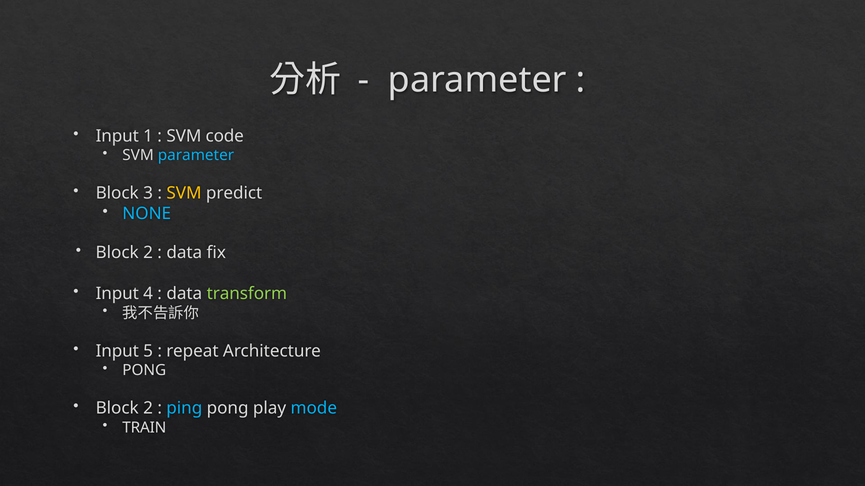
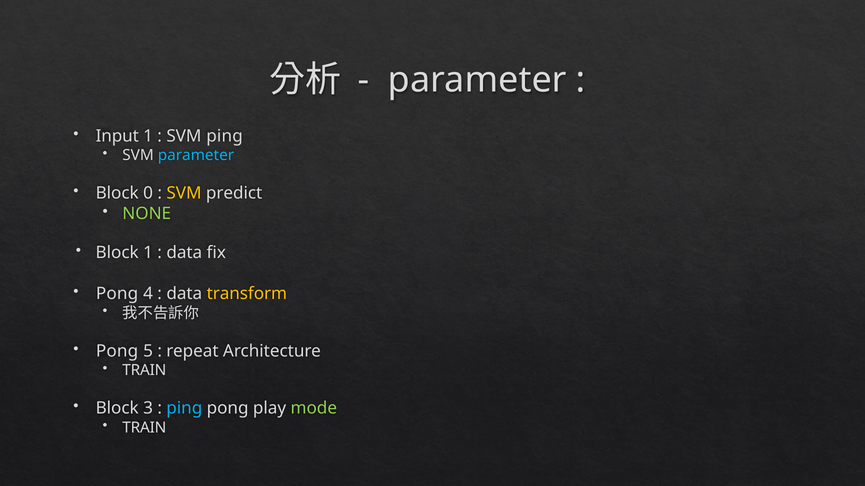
SVM code: code -> ping (225, 136)
3: 3 -> 0 (148, 193)
NONE colour: light blue -> light green (147, 214)
2: 2 -> 1 (148, 253)
Input: Input -> Pong (117, 294)
transform colour: light green -> yellow (247, 294)
Input: Input -> Pong (117, 351)
PONG: PONG -> TRAIN (144, 371)
2: 2 -> 3 (148, 409)
mode colour: light blue -> light green (314, 409)
